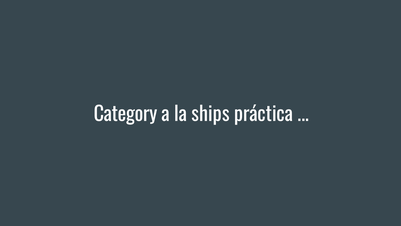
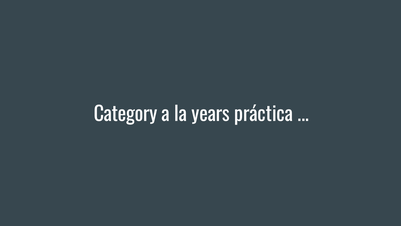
ships: ships -> years (211, 114)
